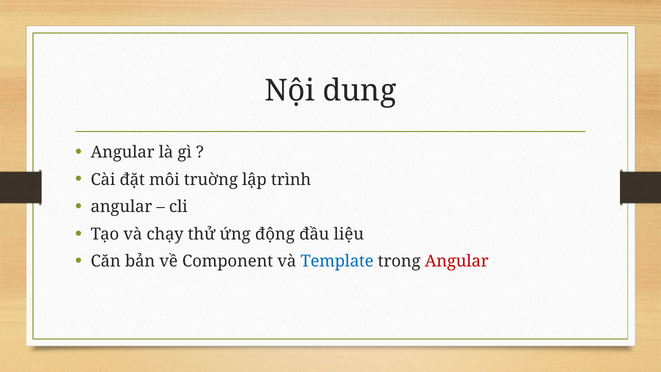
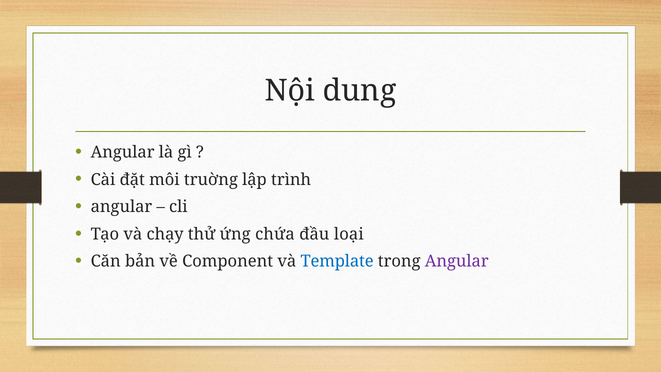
động: động -> chứa (275, 234)
liệu: liệu -> loại (349, 234)
Angular colour: red -> purple (457, 261)
